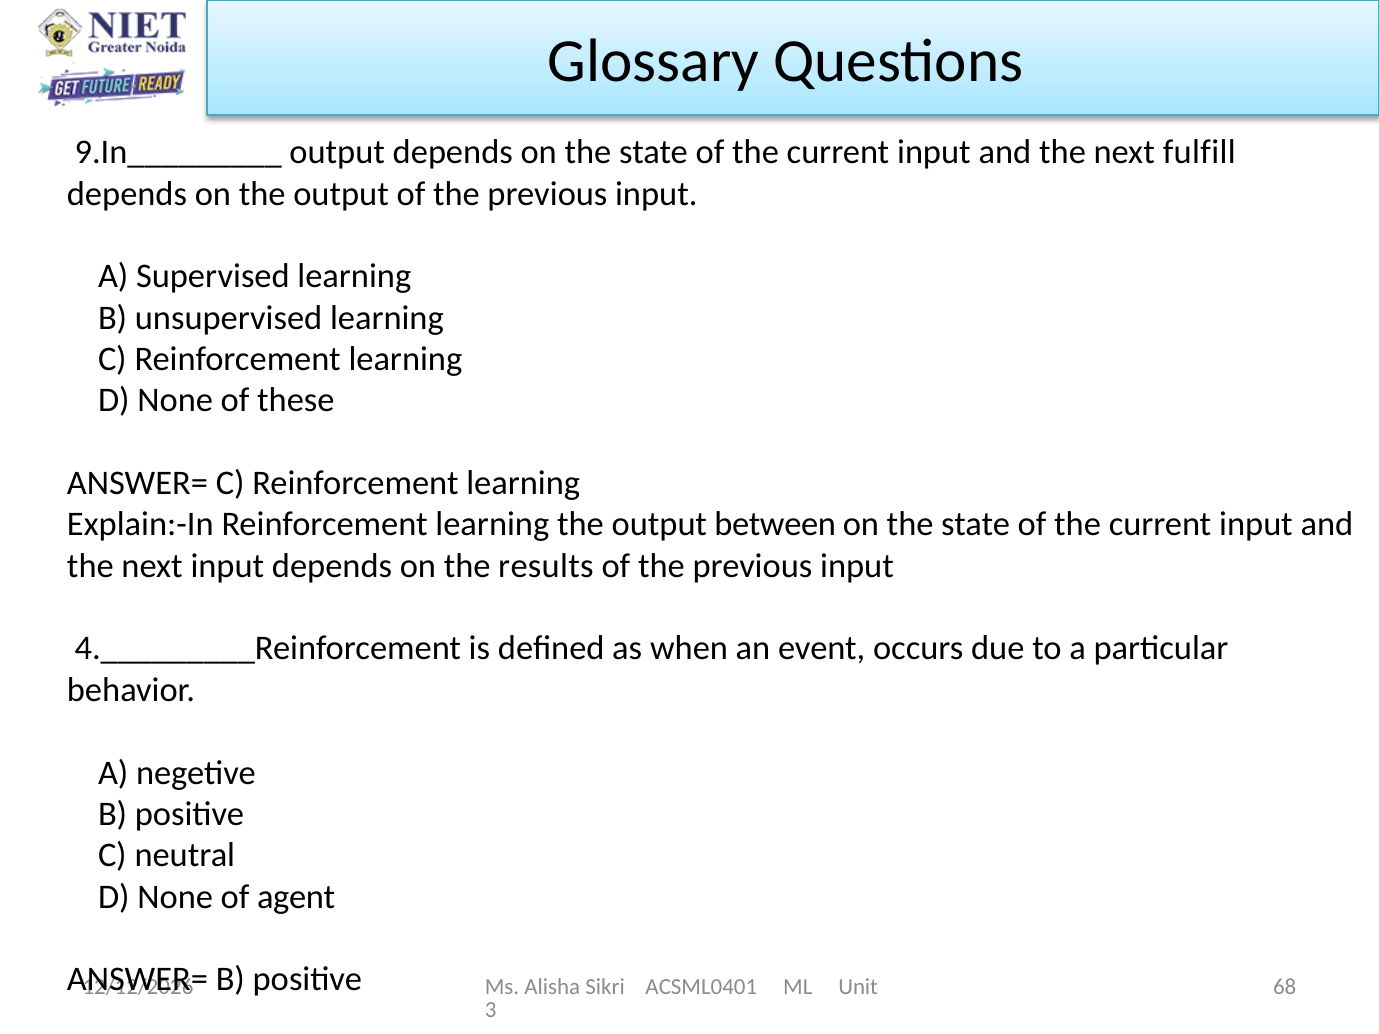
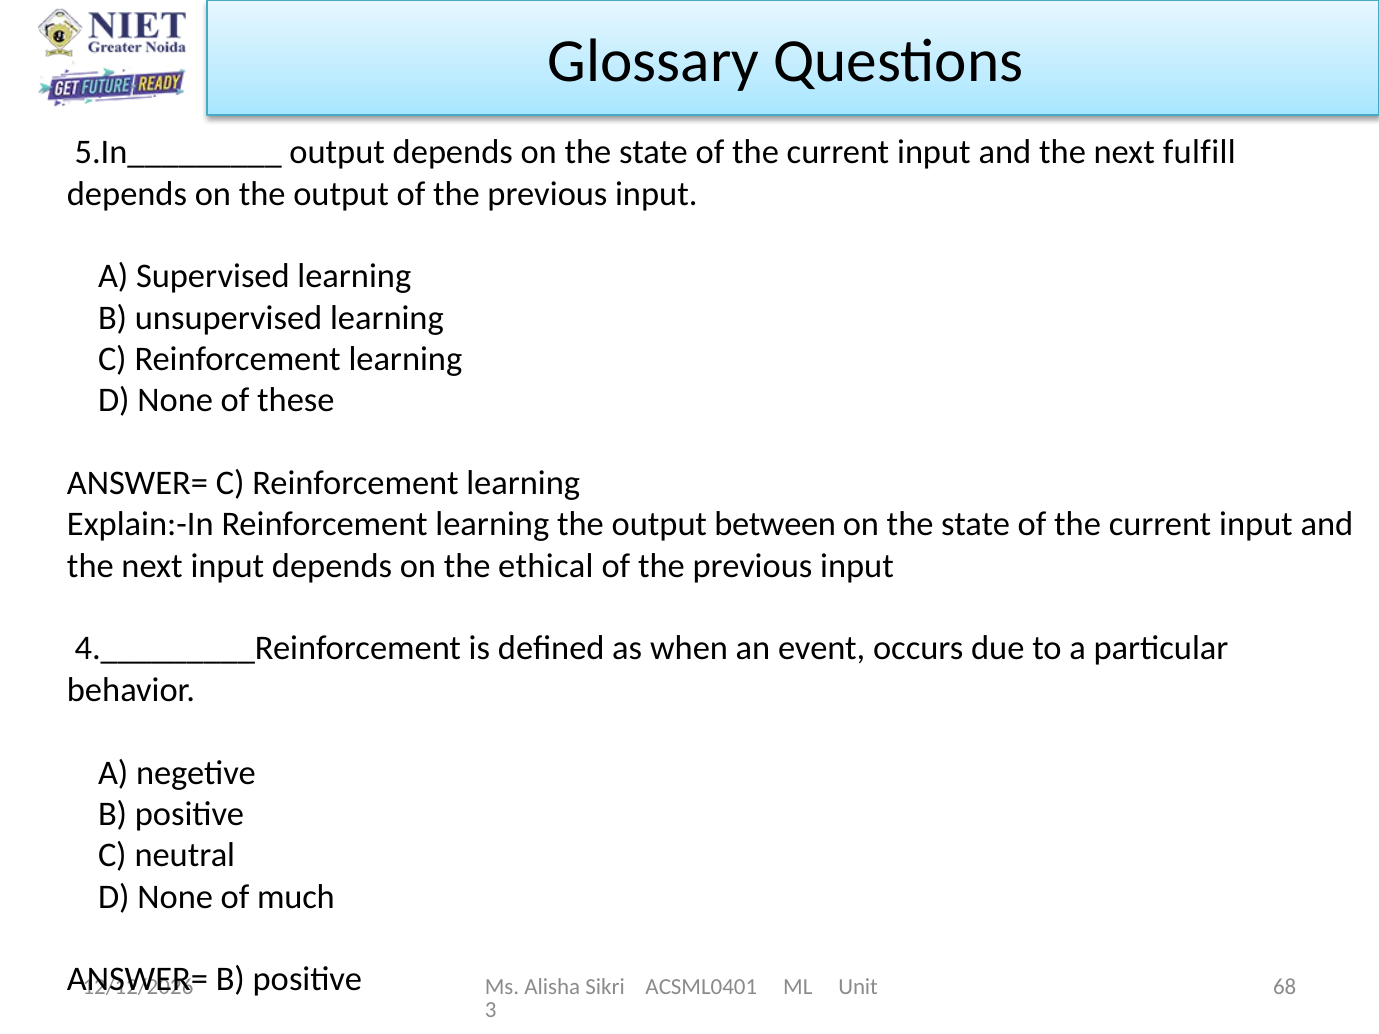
9.In_________: 9.In_________ -> 5.In_________ (178, 152)
results: results -> ethical (546, 566)
agent: agent -> much (296, 897)
